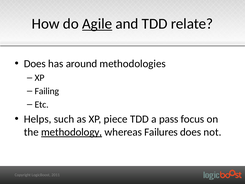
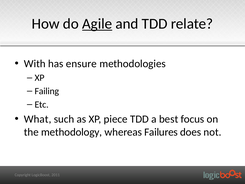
Does: Does -> With (35, 64)
around: around -> ensure (81, 64)
Helps: Helps -> What (38, 119)
pass: pass -> best (169, 119)
methodology underline: present -> none (72, 132)
